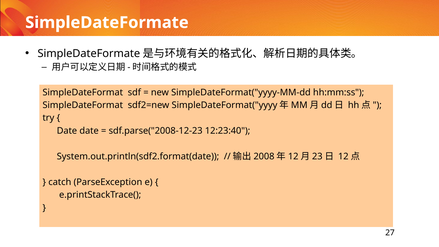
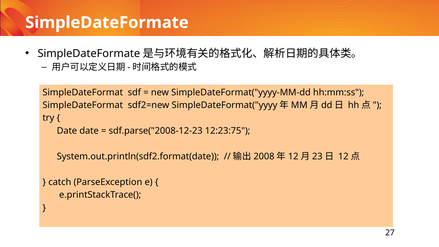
12:23:40: 12:23:40 -> 12:23:75 (228, 131)
